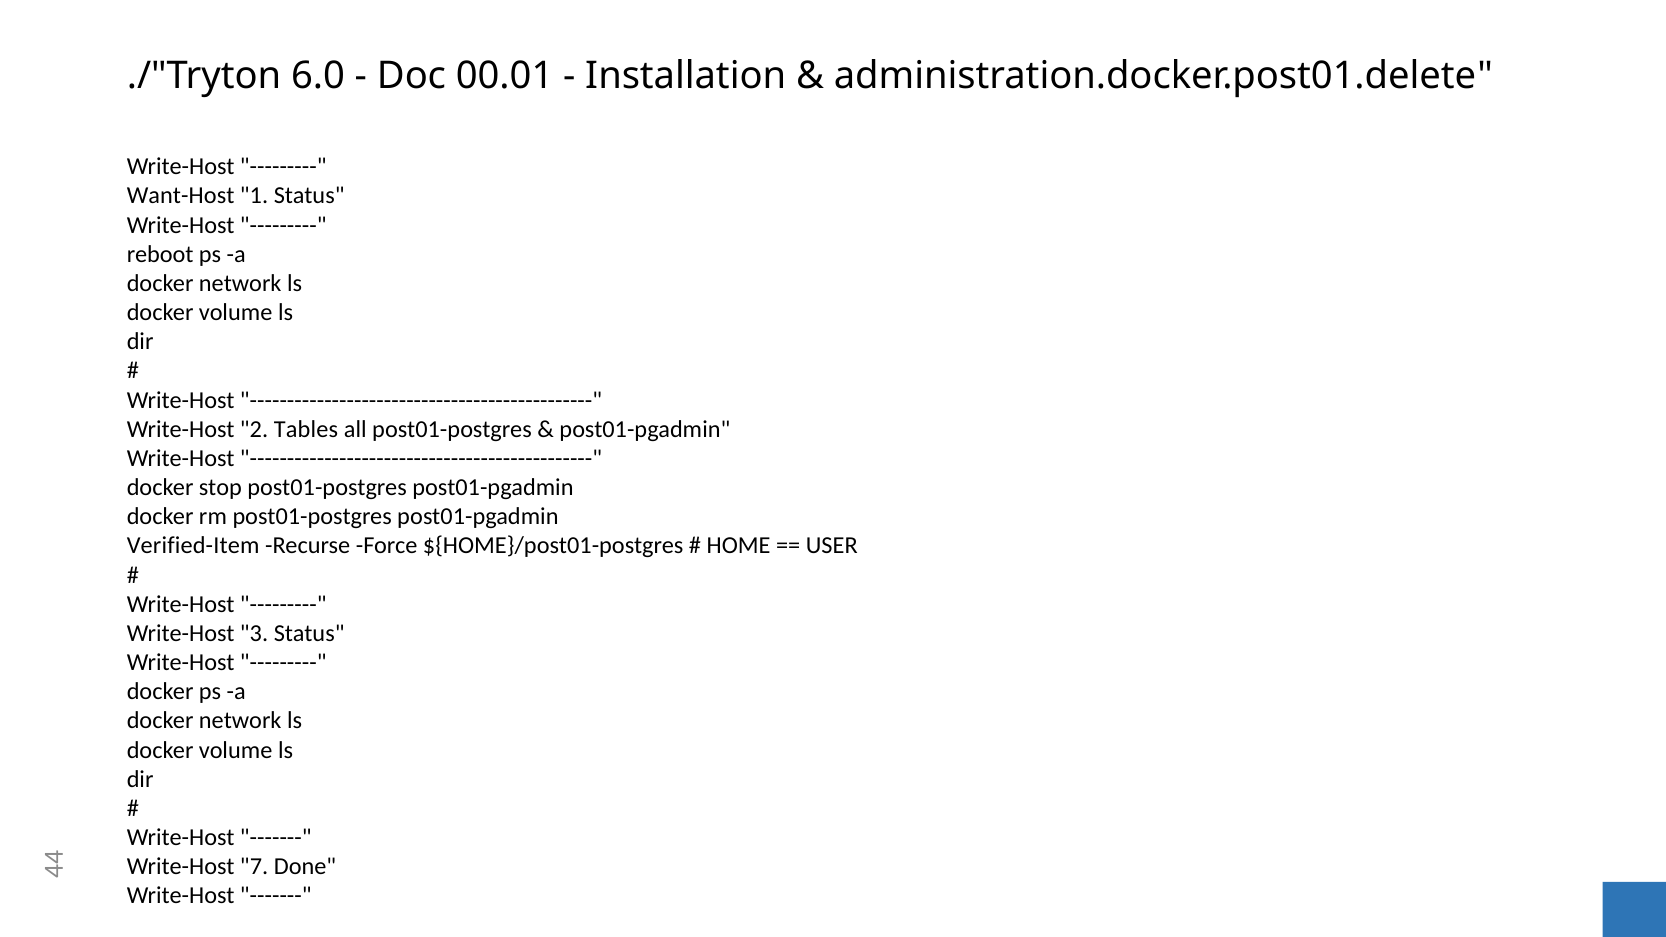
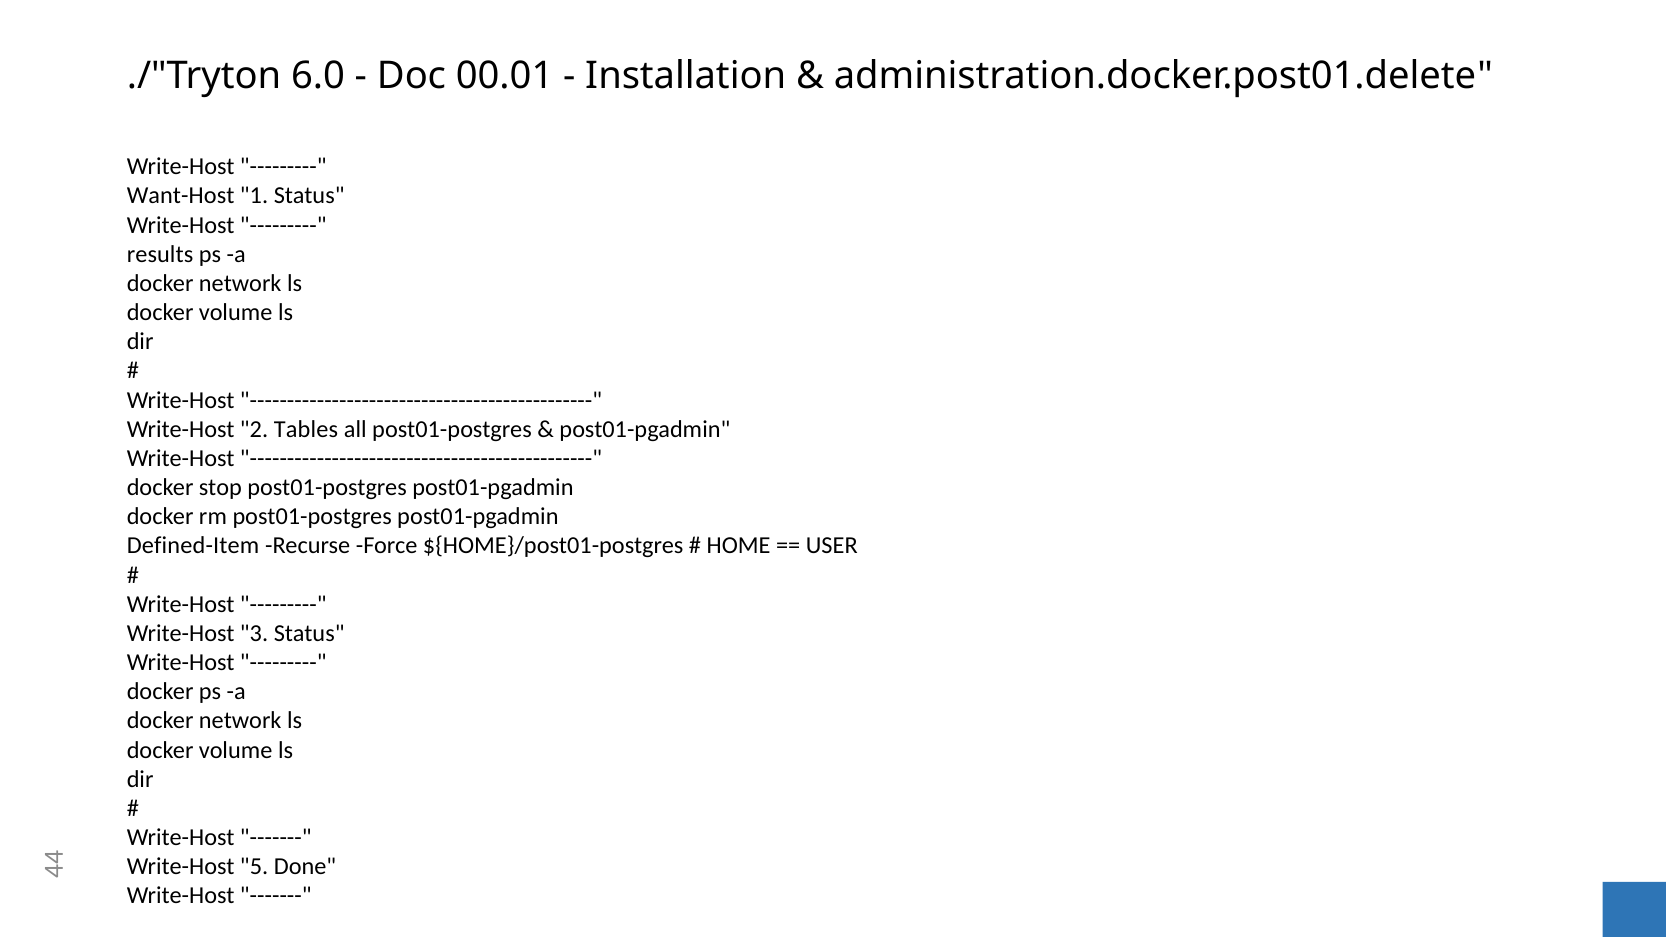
reboot: reboot -> results (160, 254)
Verified-Item: Verified-Item -> Defined-Item (193, 546)
7: 7 -> 5 (254, 867)
